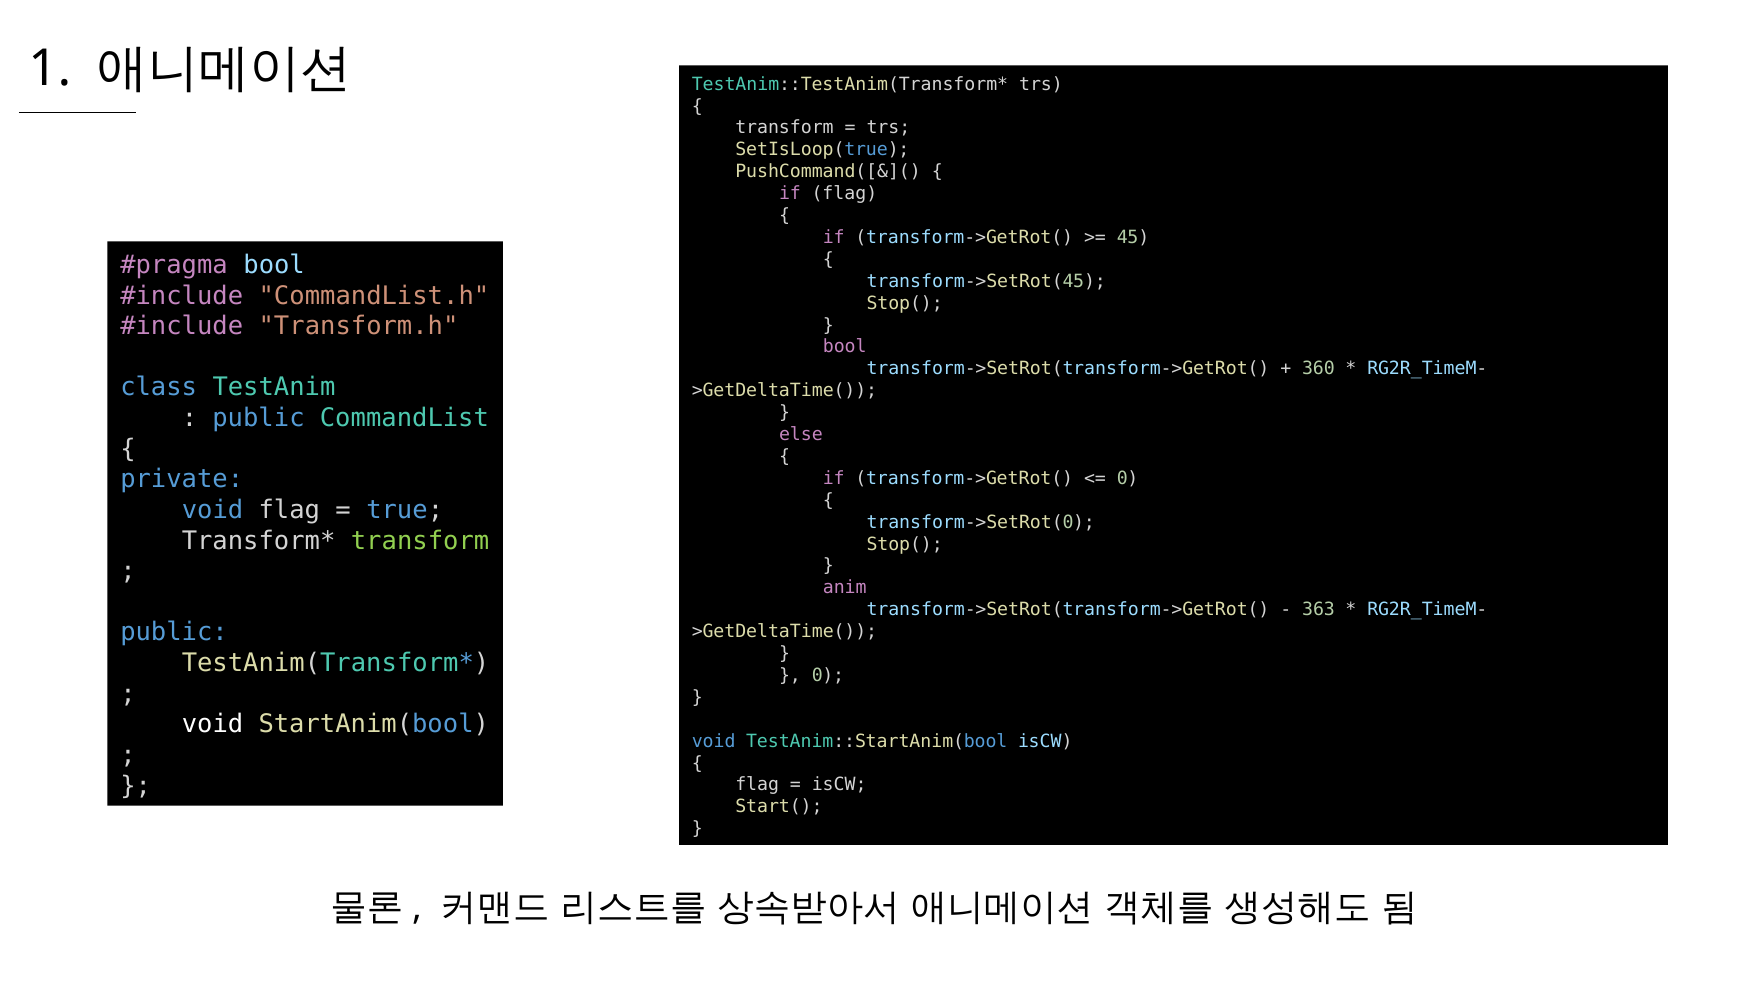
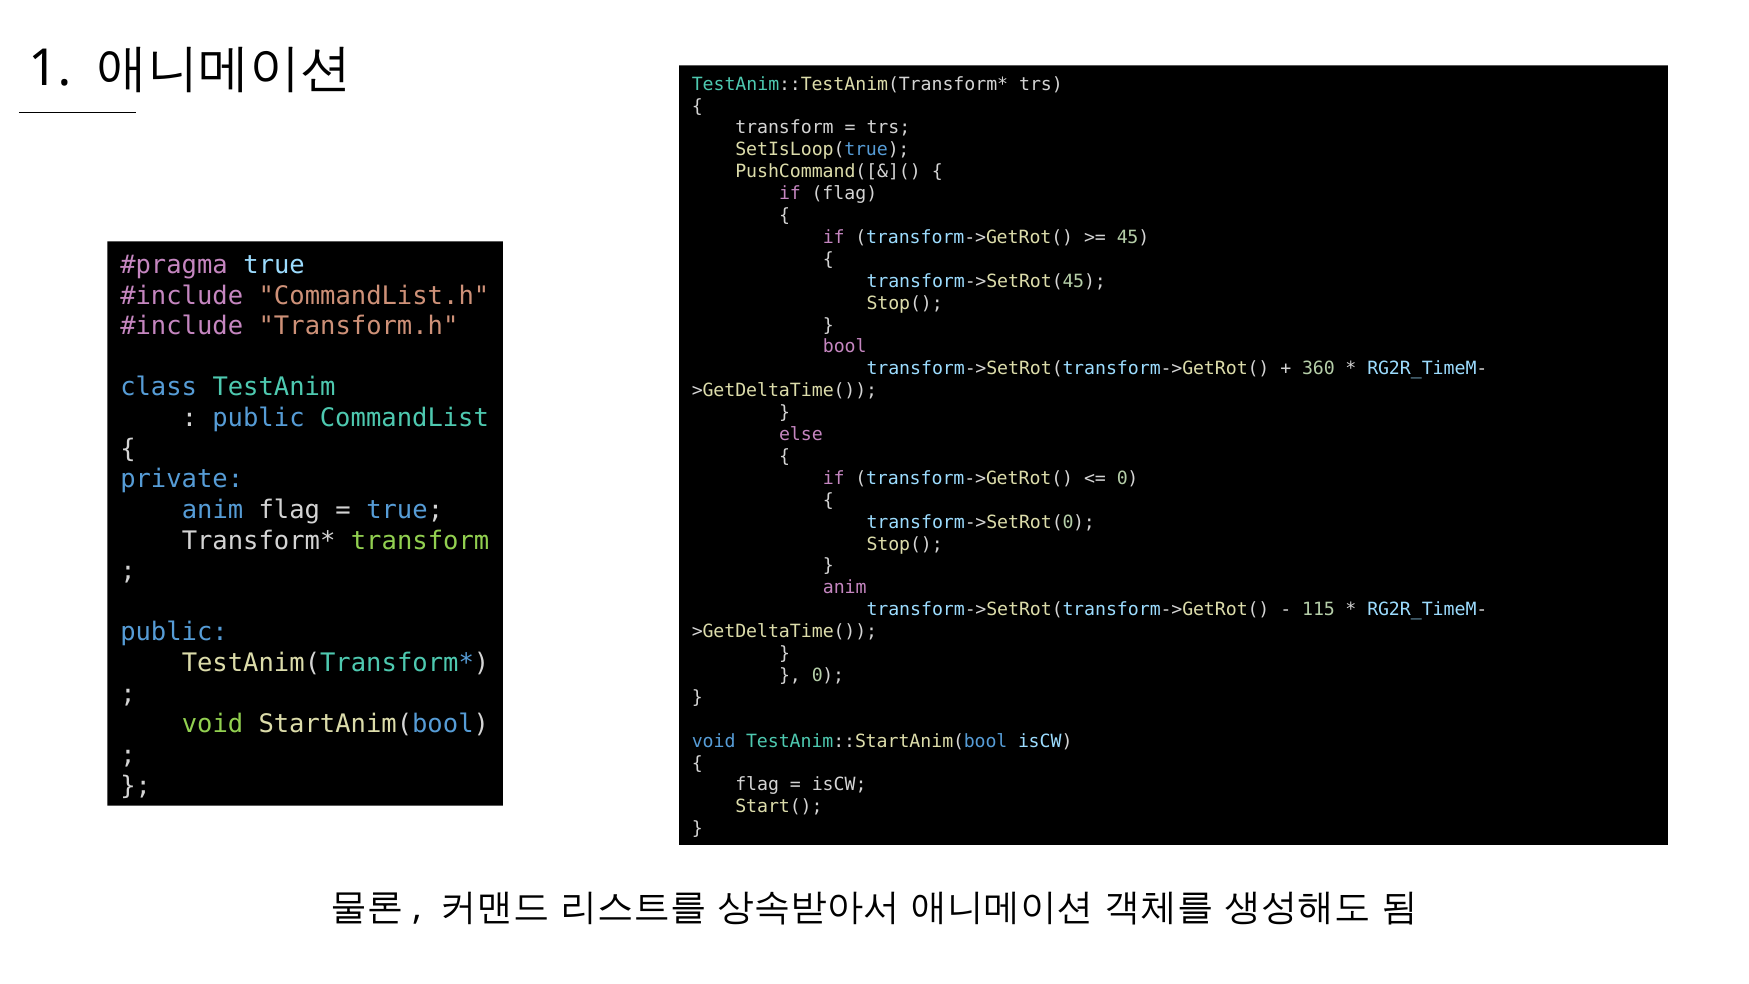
bool: bool -> true (274, 265)
void: void -> anim (213, 510)
363: 363 -> 115 (1318, 610)
void colour: white -> light green (213, 724)
